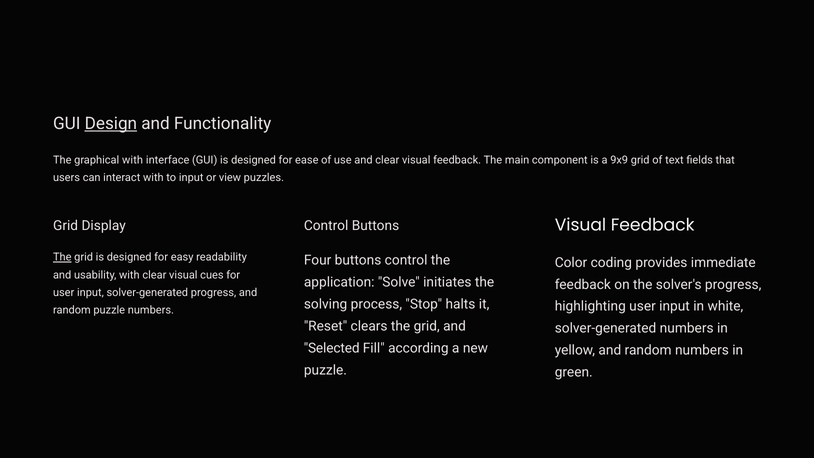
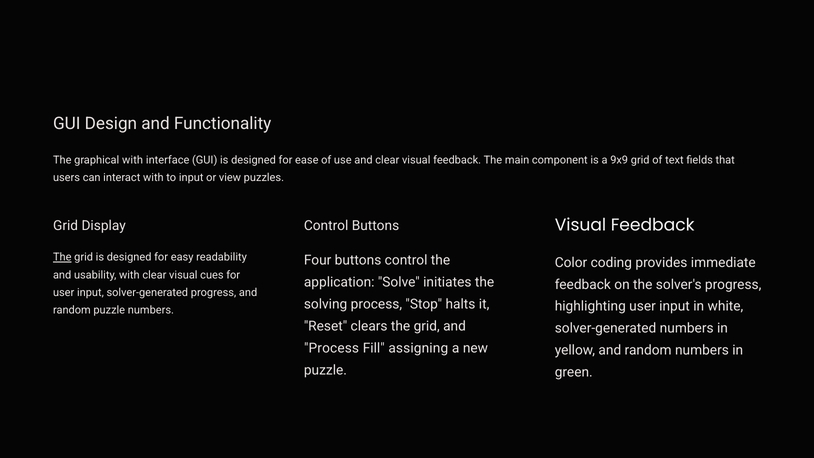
Design underline: present -> none (111, 124)
Selected: Selected -> Process (332, 348)
according: according -> assigning (418, 348)
